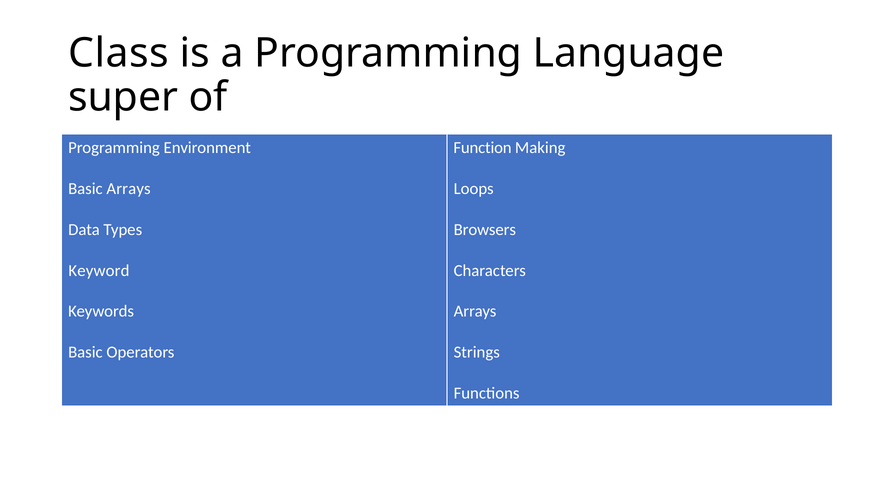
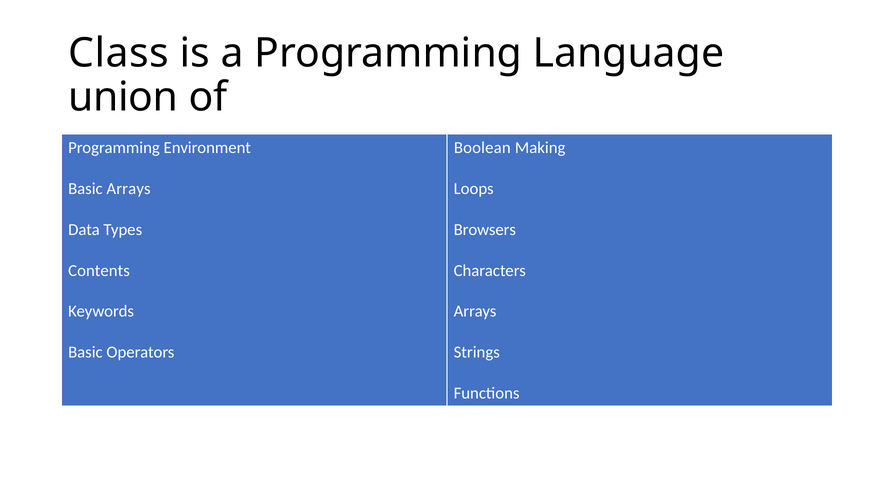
super: super -> union (123, 97)
Function: Function -> Boolean (482, 148)
Keyword: Keyword -> Contents (99, 270)
